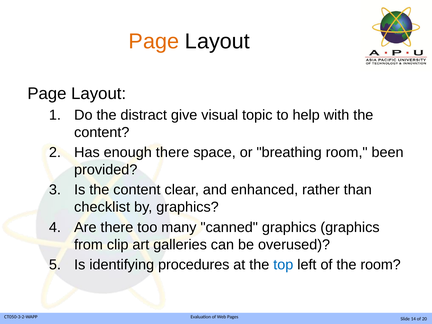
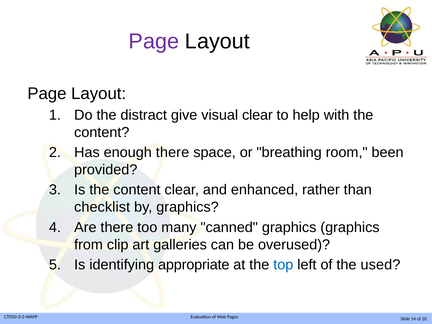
Page colour: orange -> purple (154, 41)
visual topic: topic -> clear (257, 115)
procedures: procedures -> appropriate (194, 265)
the room: room -> used (380, 265)
